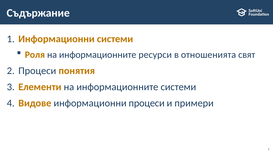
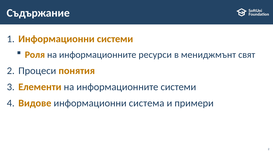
отношенията: отношенията -> мениджмънт (208, 55)
информационни процеси: процеси -> система (147, 104)
